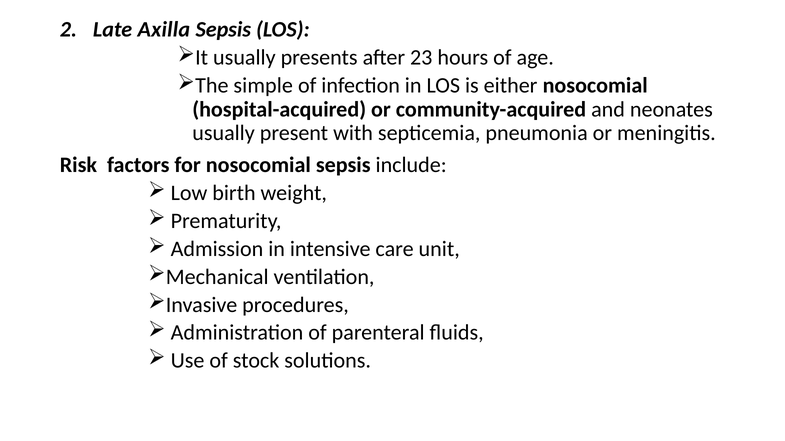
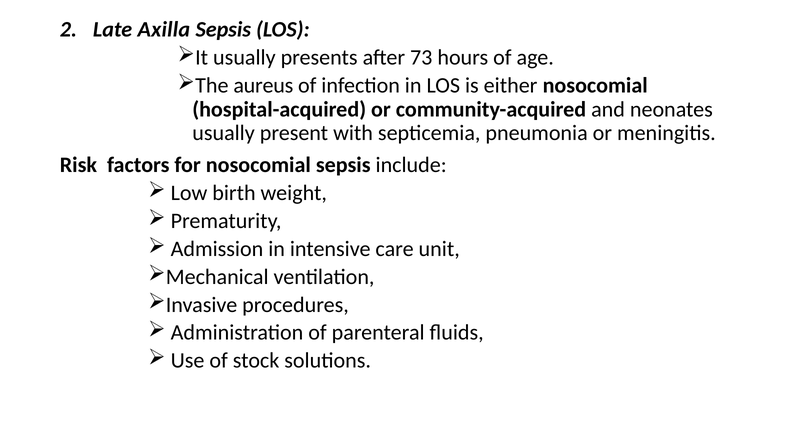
23: 23 -> 73 (421, 58)
simple: simple -> aureus (263, 86)
